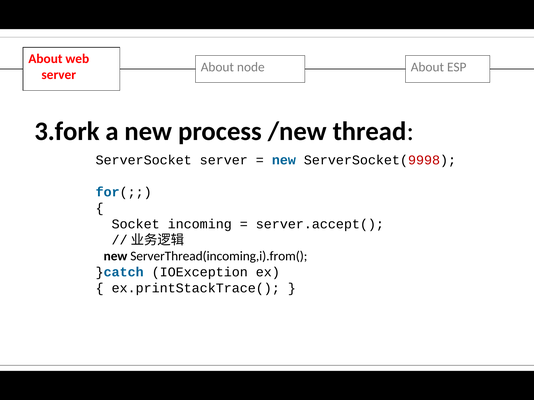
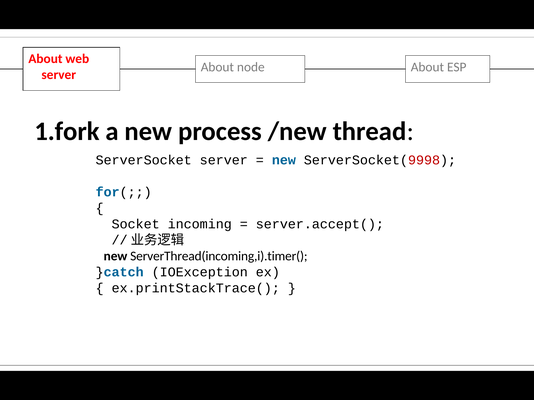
3.fork: 3.fork -> 1.fork (67, 132)
ServerThread(incoming,i).from(: ServerThread(incoming,i).from( -> ServerThread(incoming,i).timer( (219, 256)
